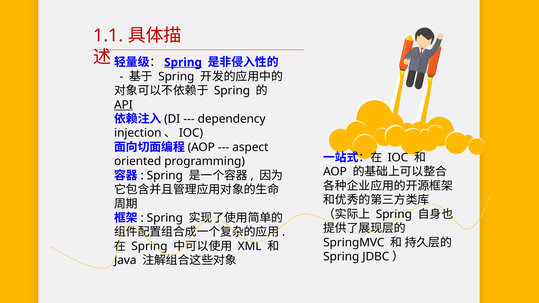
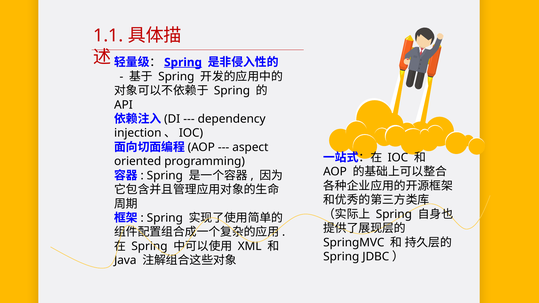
API underline: present -> none (123, 105)
